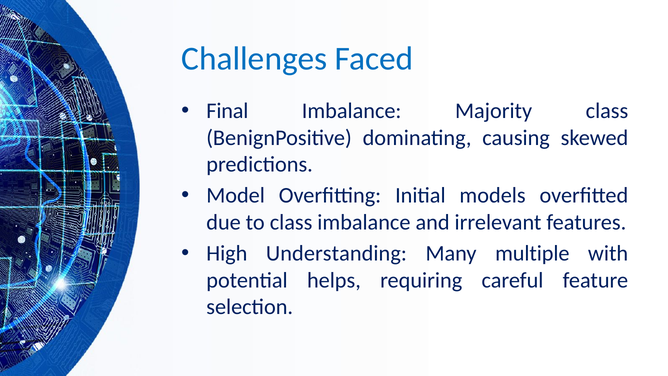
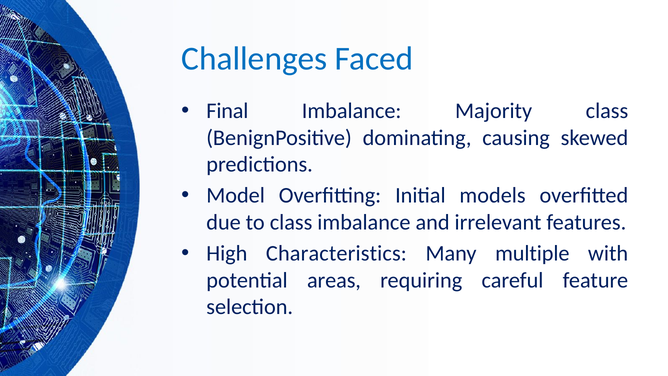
Understanding: Understanding -> Characteristics (336, 253)
helps: helps -> areas (334, 280)
